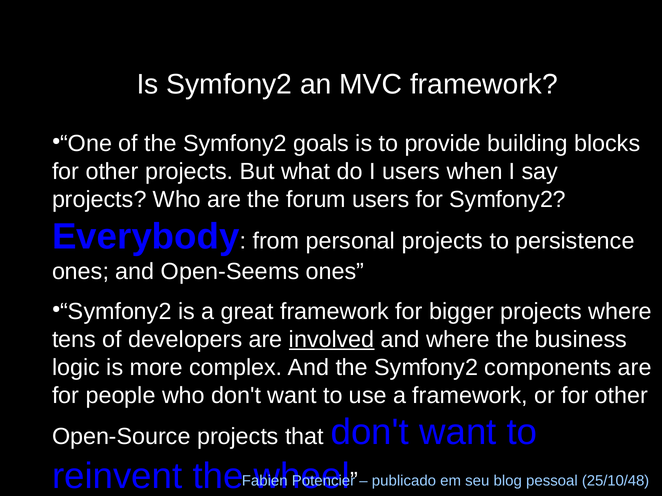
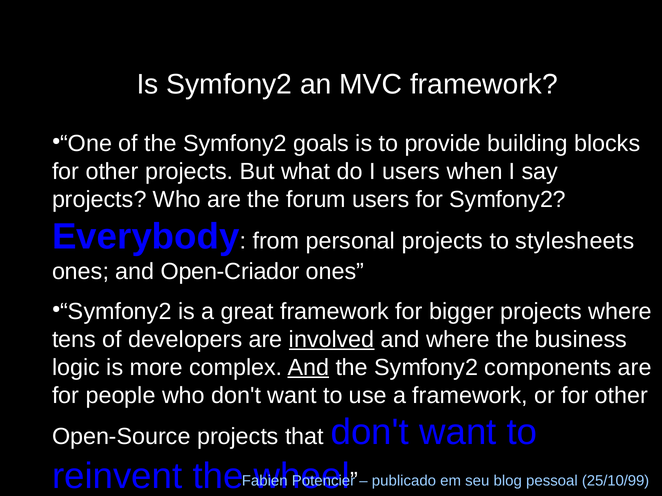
persistence: persistence -> stylesheets (575, 241)
Open-Seems: Open-Seems -> Open-Criador (230, 272)
And underline: none -> present (308, 368)
25/10/48: 25/10/48 -> 25/10/99 (616, 481)
